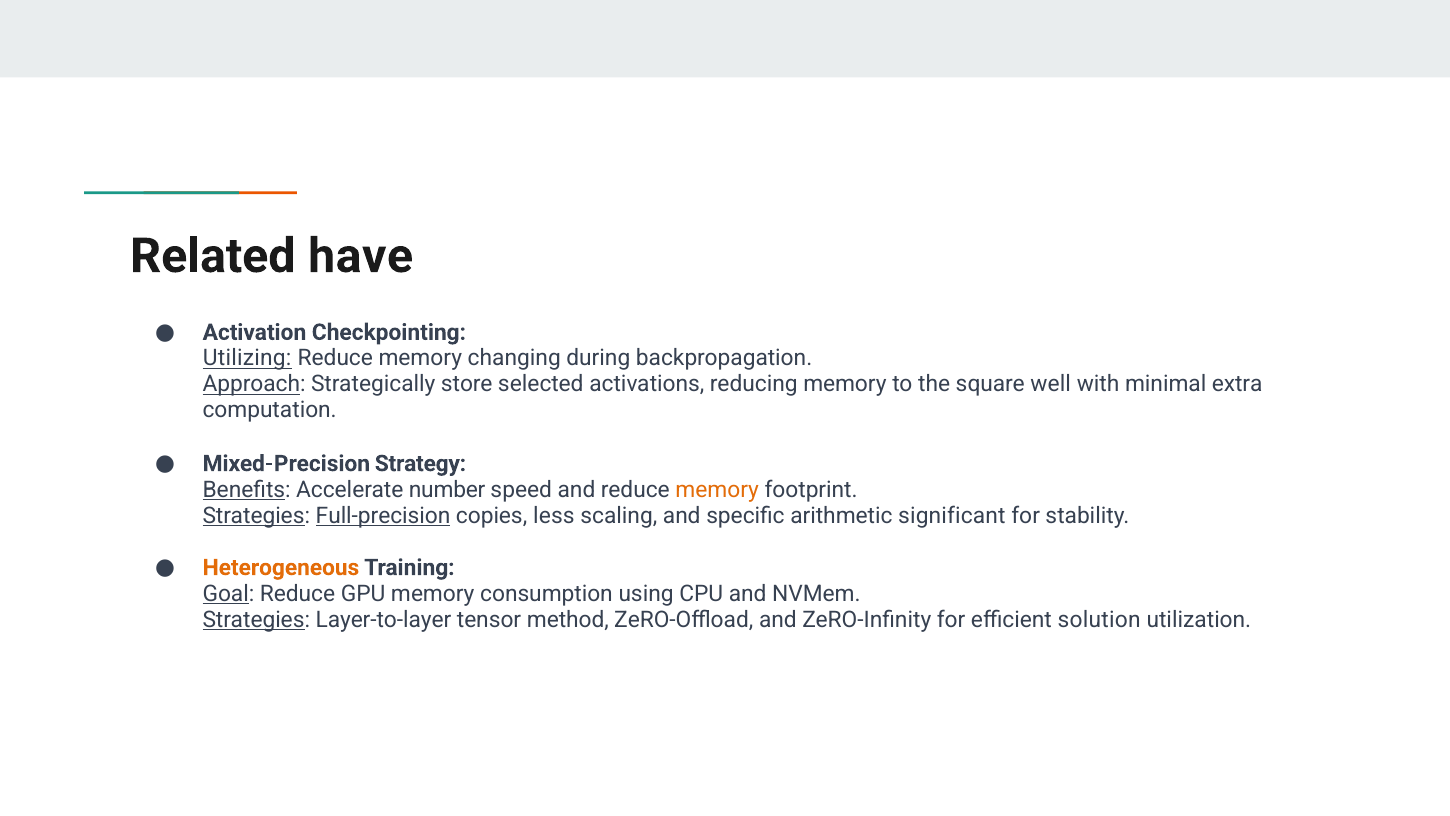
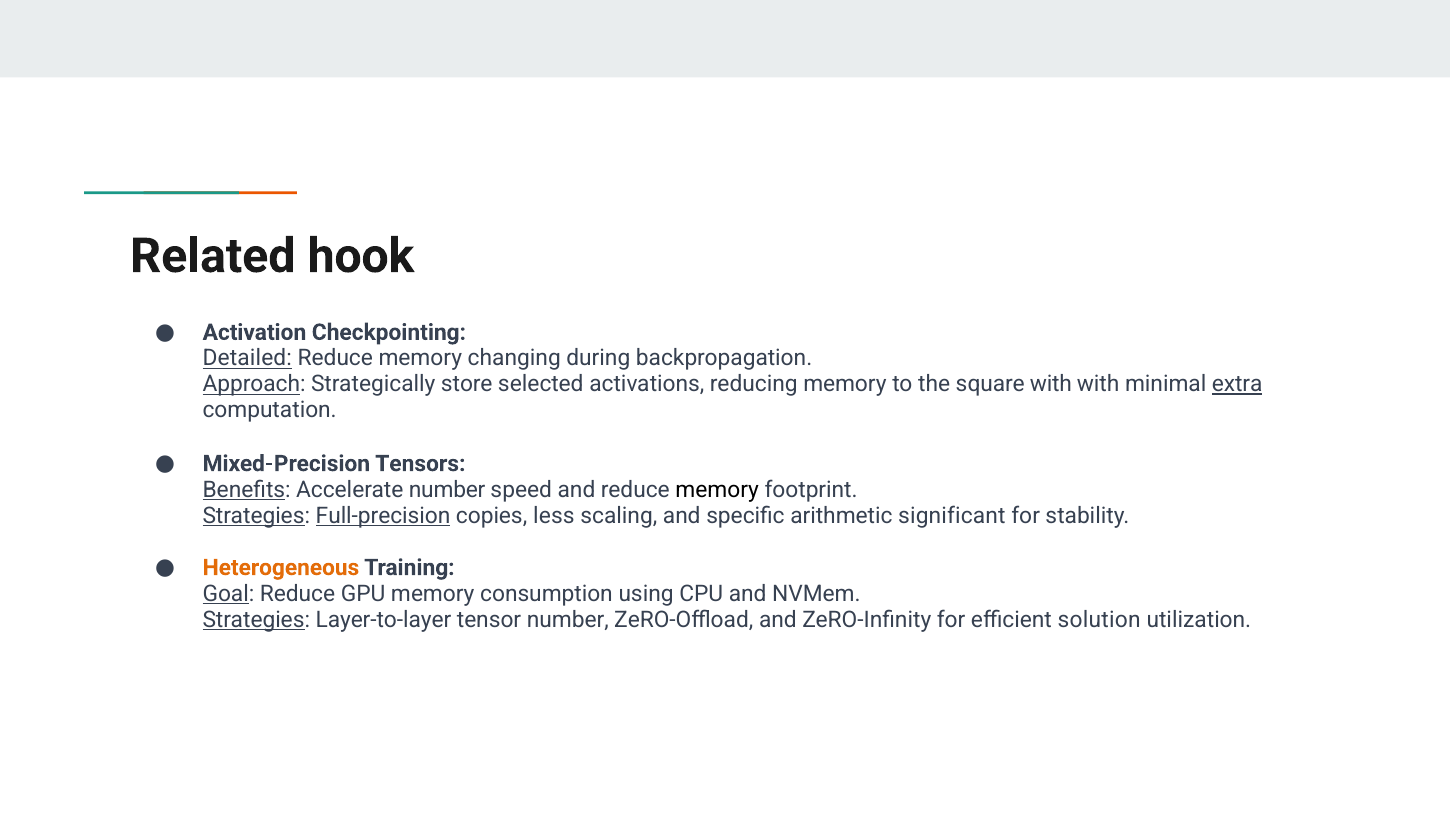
have: have -> hook (361, 256)
Utilizing: Utilizing -> Detailed (247, 358)
square well: well -> with (1051, 384)
extra underline: none -> present (1237, 384)
Strategy: Strategy -> Tensors (420, 463)
memory colour: orange -> black (717, 489)
tensor method: method -> number (568, 619)
